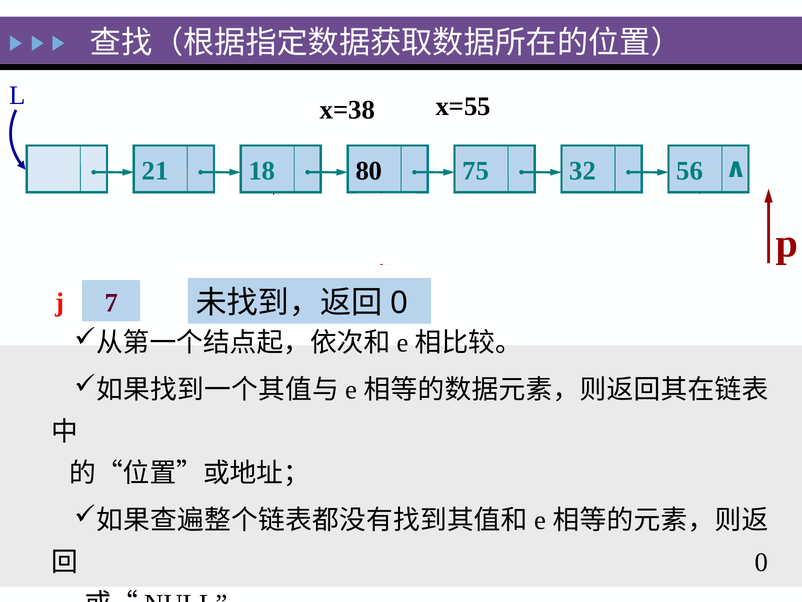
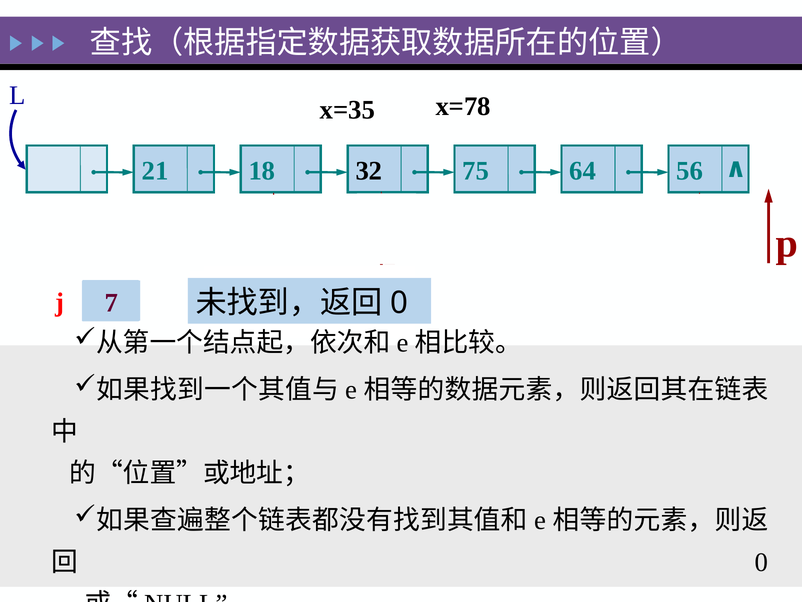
x=55: x=55 -> x=78 (463, 107)
x=38: x=38 -> x=35 (348, 110)
80: 80 -> 32 (369, 171)
32: 32 -> 64 (583, 171)
